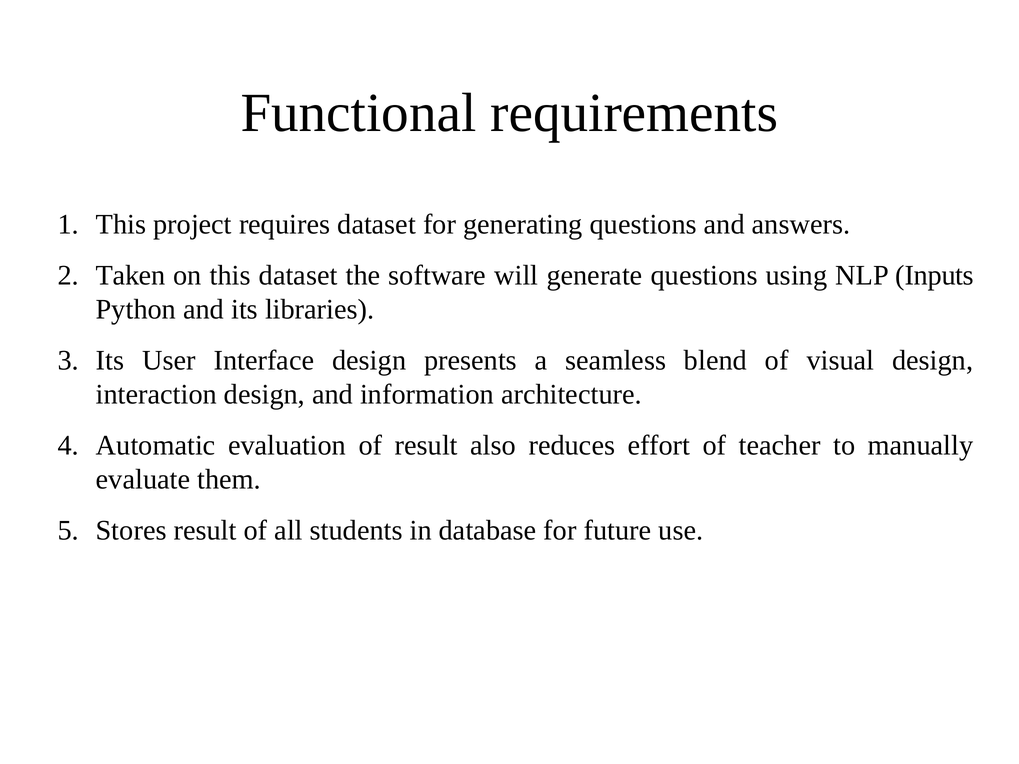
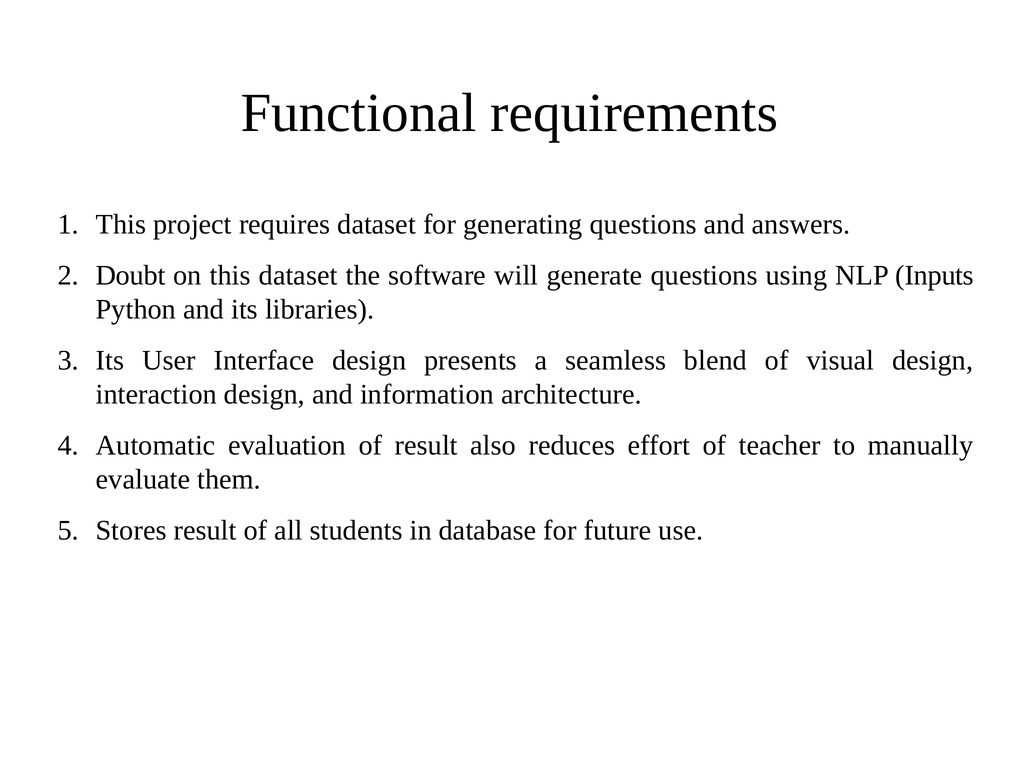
Taken: Taken -> Doubt (131, 275)
